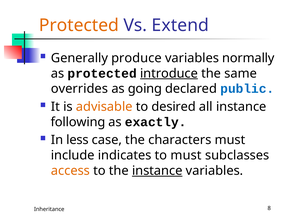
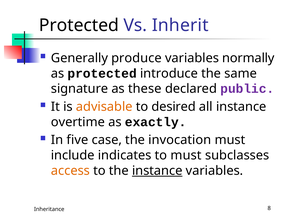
Protected colour: orange -> black (79, 25)
Extend: Extend -> Inherit (180, 25)
introduce underline: present -> none (169, 73)
overrides: overrides -> signature (80, 89)
going: going -> these (145, 89)
public colour: blue -> purple (247, 89)
following: following -> overtime (78, 122)
less: less -> five (77, 140)
characters: characters -> invocation (180, 140)
